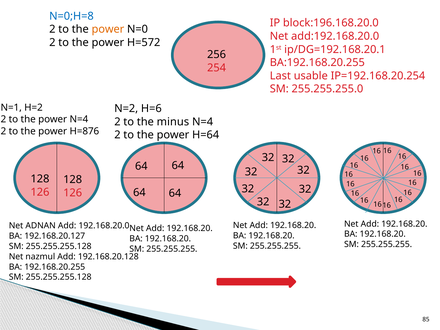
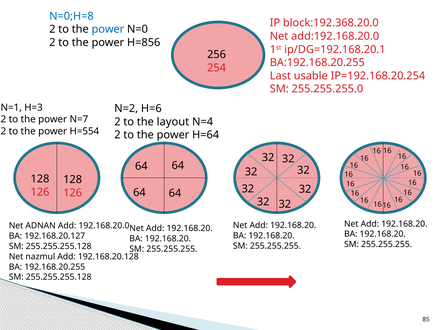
block:196.168.20.0: block:196.168.20.0 -> block:192.368.20.0 (331, 23)
power colour: orange -> blue (108, 29)
H=572: H=572 -> H=856 (144, 42)
H=2: H=2 -> H=3 (34, 108)
power N=4: N=4 -> N=7 (79, 119)
minus: minus -> layout (173, 122)
H=876: H=876 -> H=554 (84, 131)
